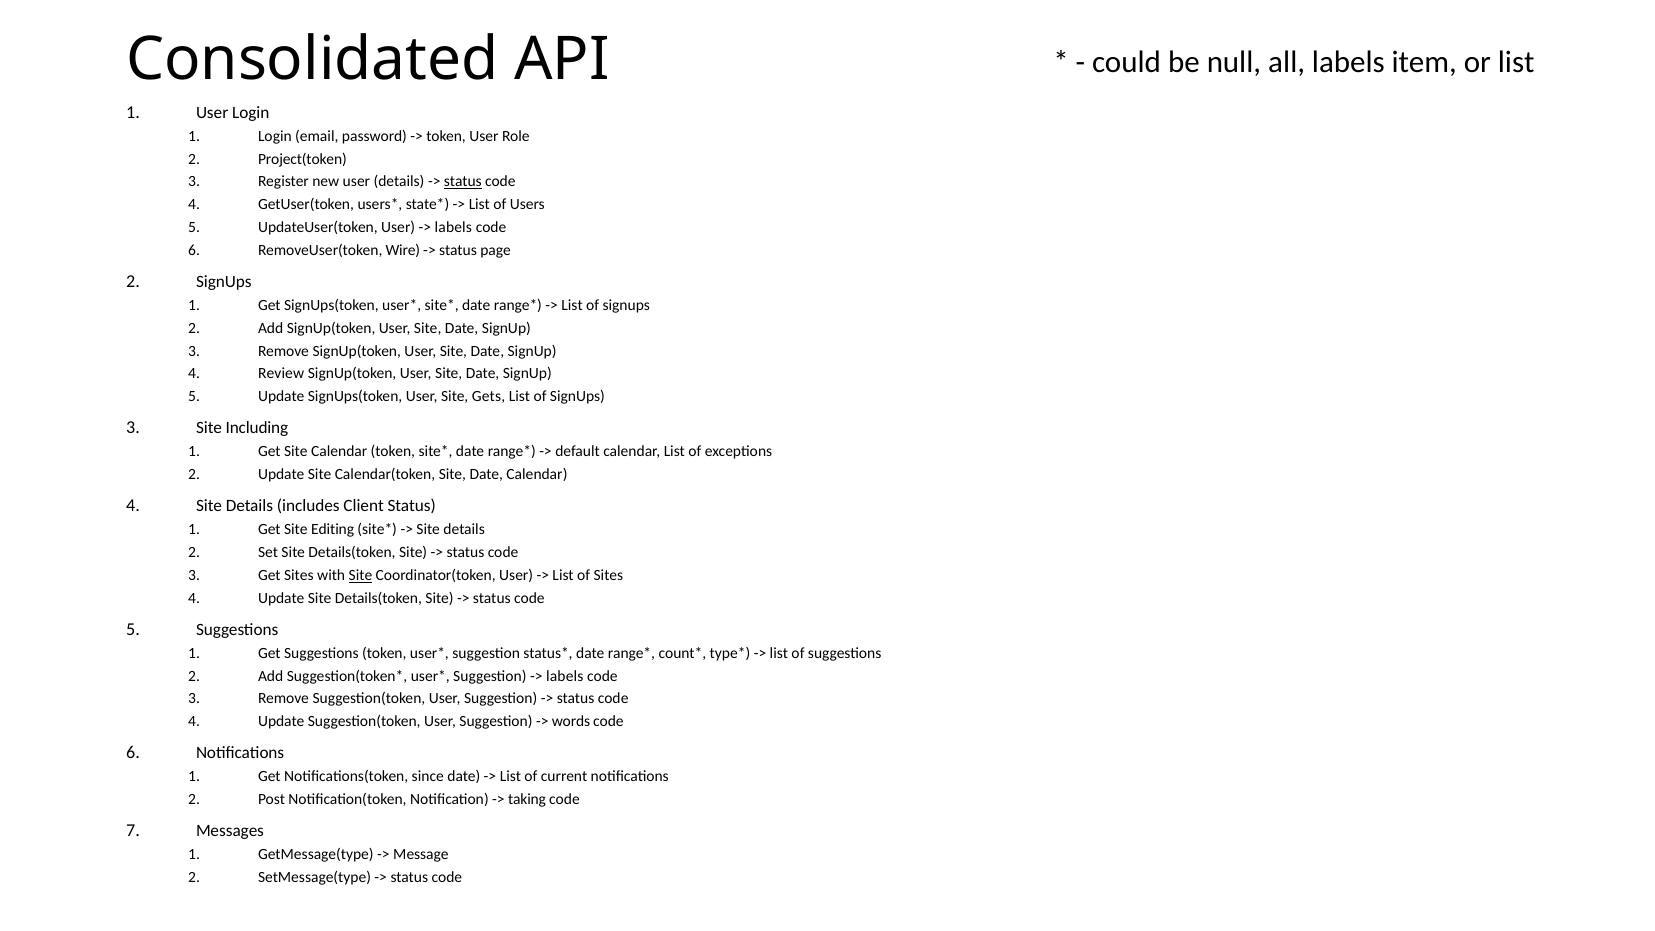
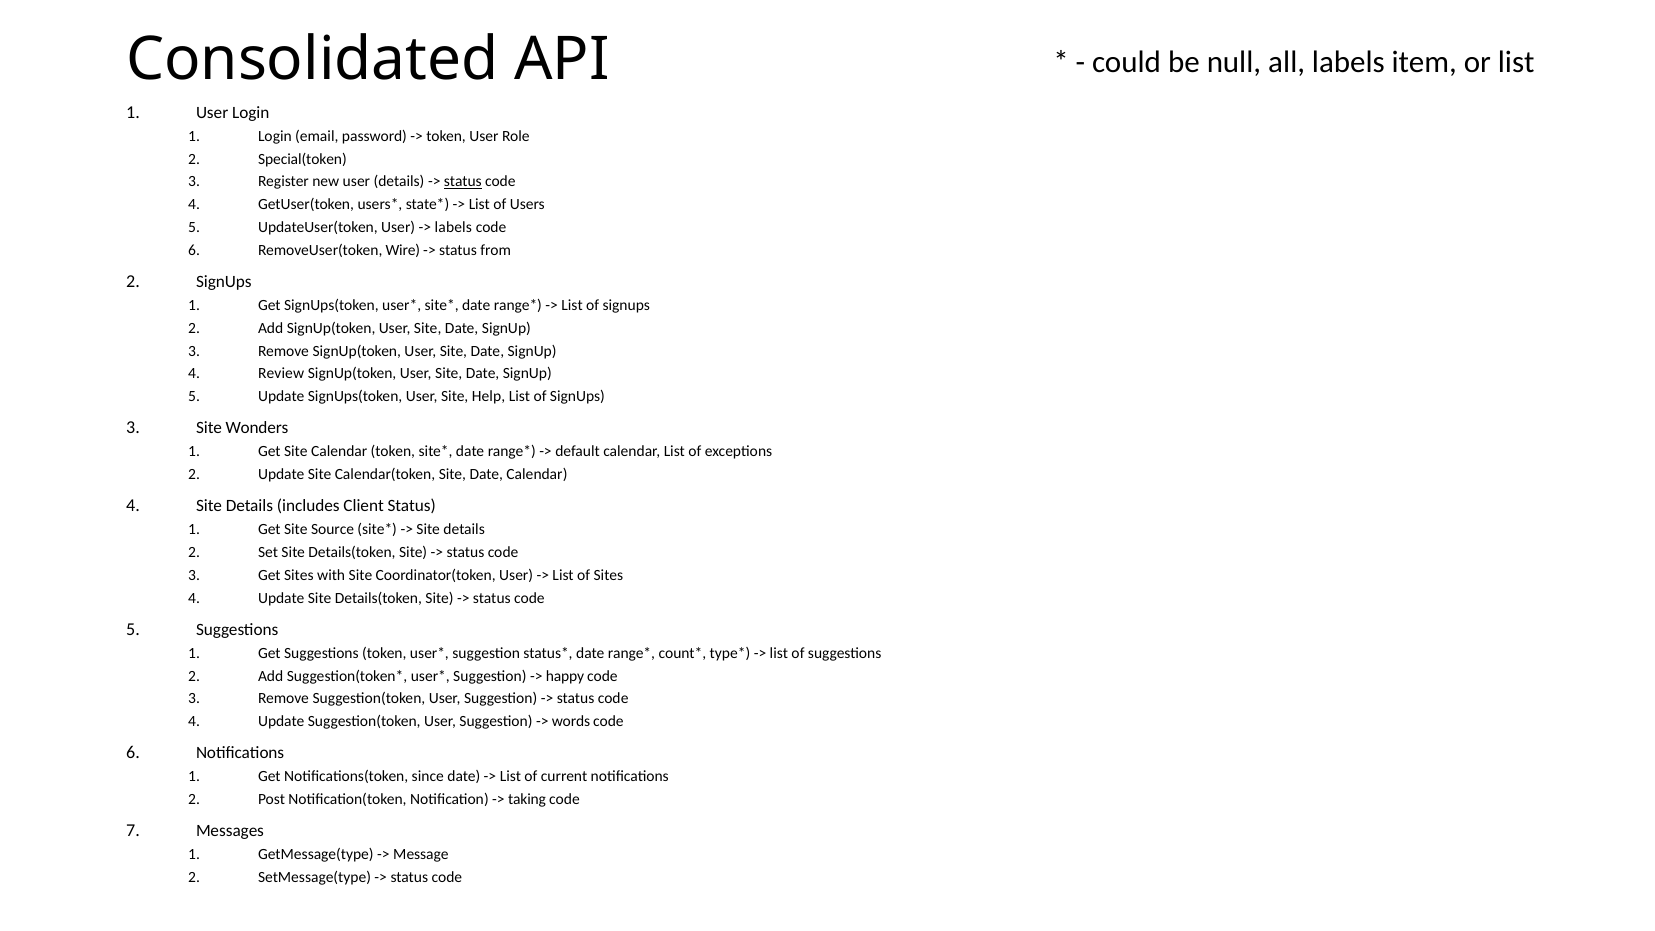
Project(token: Project(token -> Special(token (302, 159)
page: page -> from (496, 250)
Gets: Gets -> Help (489, 397)
Including: Including -> Wonders (257, 428)
Editing: Editing -> Source (333, 530)
Site underline: present -> none (361, 575)
labels: labels -> happy (565, 676)
